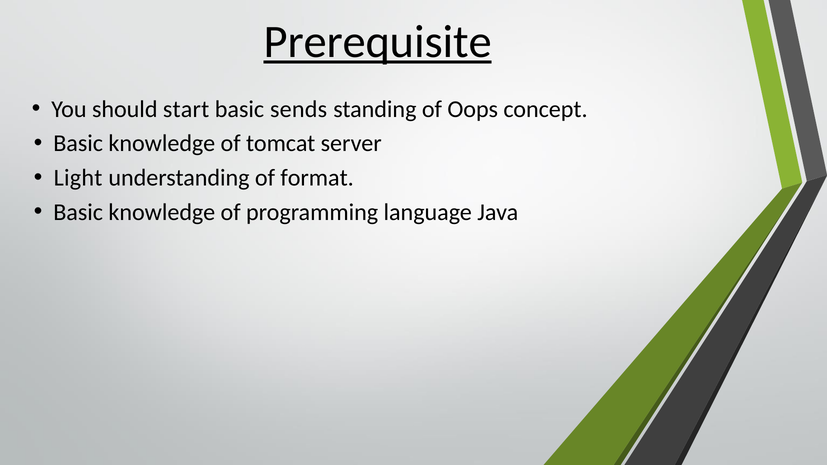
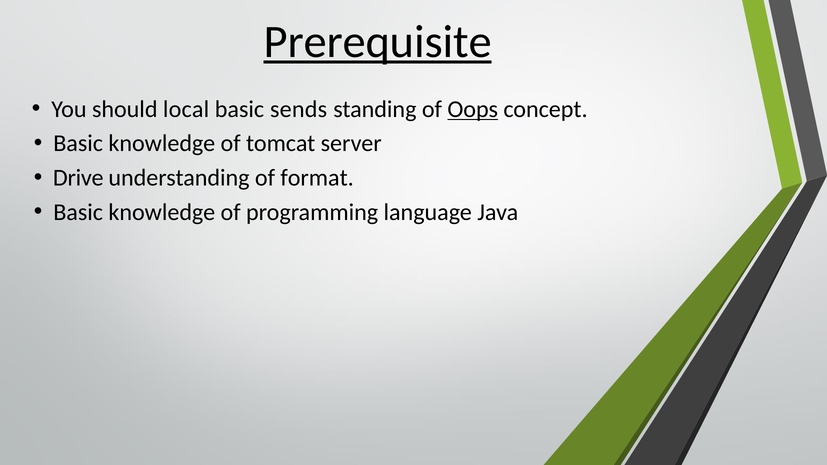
start: start -> local (186, 109)
Oops underline: none -> present (473, 109)
Light: Light -> Drive (78, 178)
